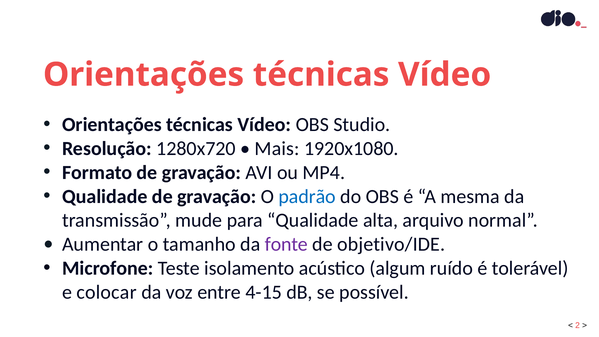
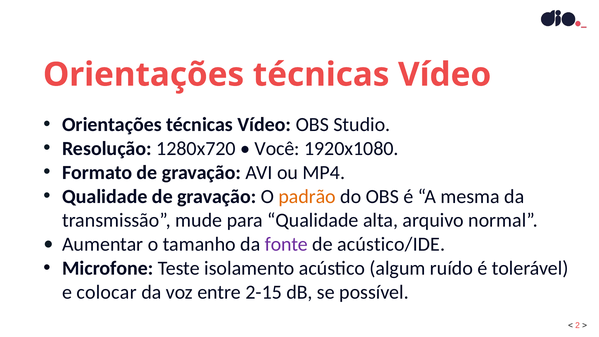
Mais: Mais -> Você (277, 148)
padrão colour: blue -> orange (307, 196)
objetivo/IDE: objetivo/IDE -> acústico/IDE (391, 244)
4-15: 4-15 -> 2-15 (264, 292)
